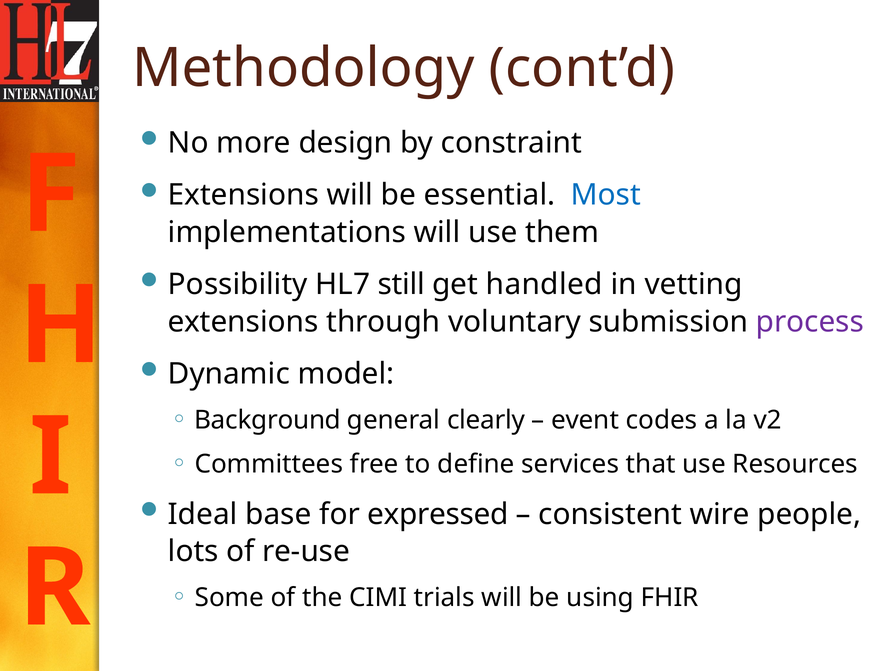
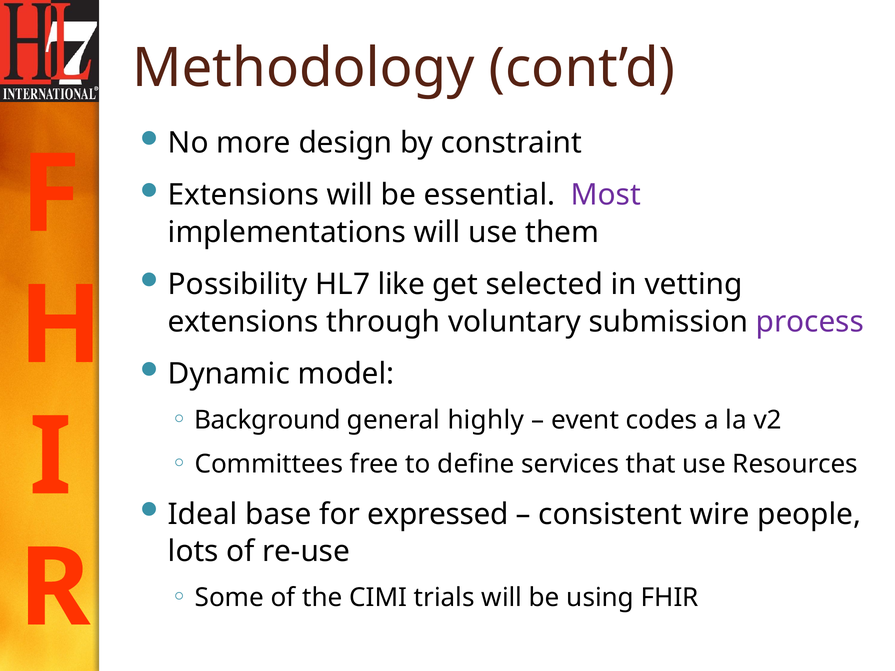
Most colour: blue -> purple (606, 195)
still: still -> like (401, 285)
handled: handled -> selected (544, 285)
clearly: clearly -> highly (486, 420)
